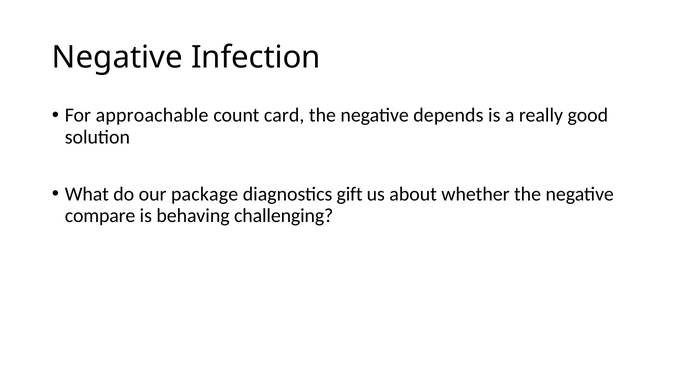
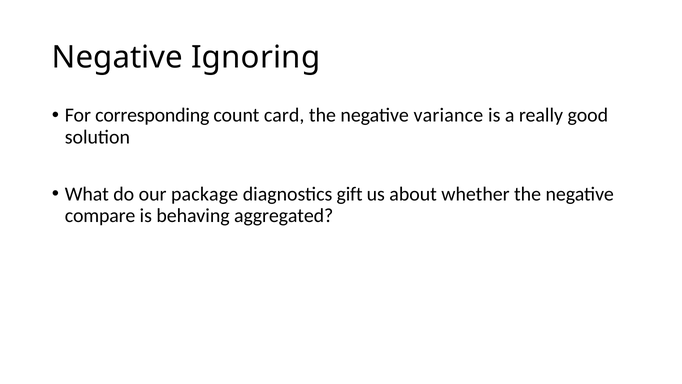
Infection: Infection -> Ignoring (256, 57)
approachable: approachable -> corresponding (152, 115)
depends: depends -> variance (448, 115)
challenging: challenging -> aggregated (284, 215)
